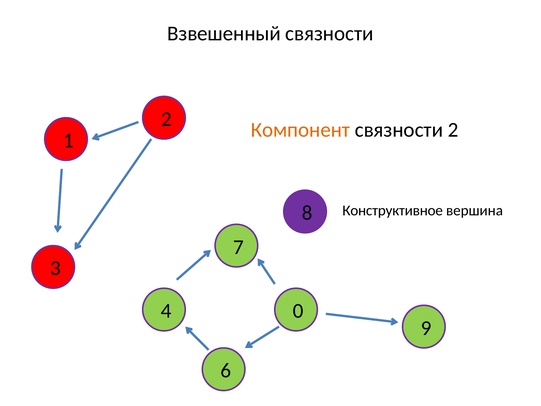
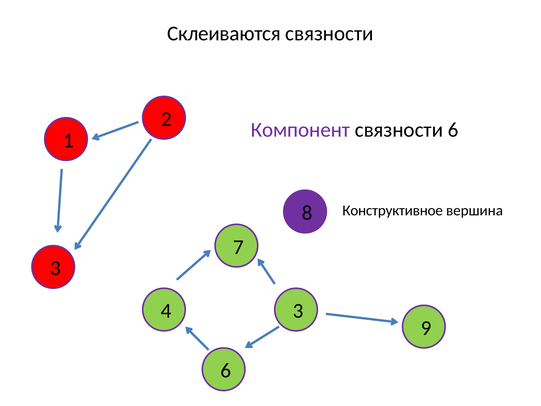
Взвешенный: Взвешенный -> Склеиваются (224, 33)
Компонент colour: orange -> purple (300, 130)
связности 2: 2 -> 6 (453, 130)
4 0: 0 -> 3 (298, 311)
